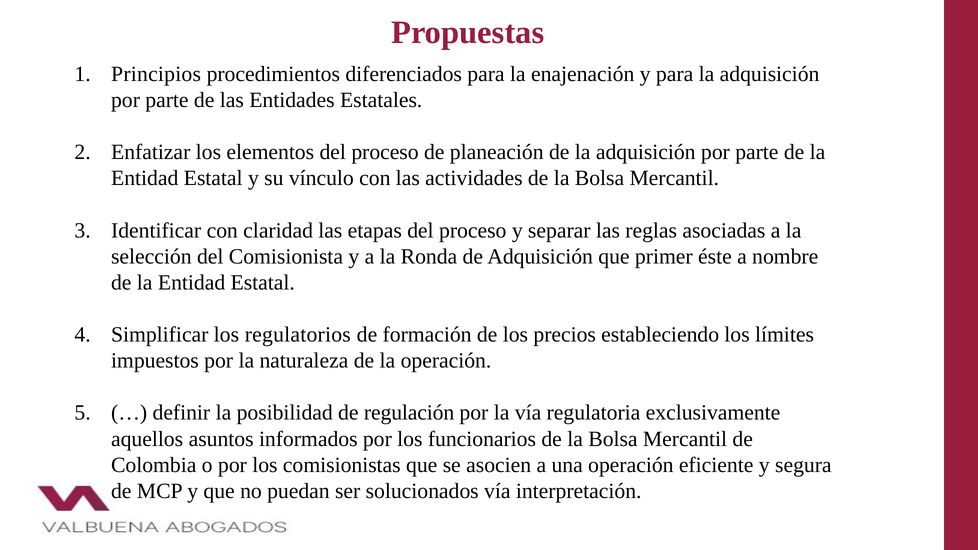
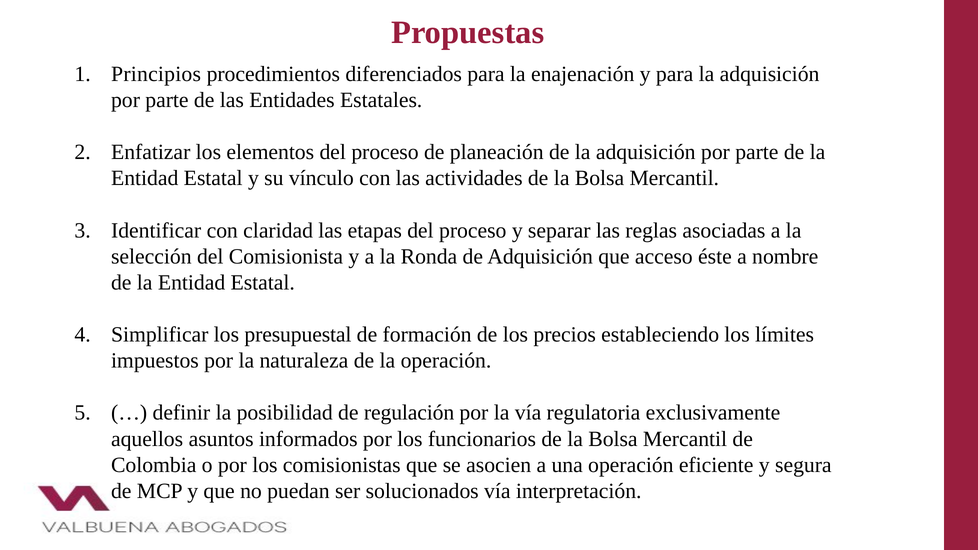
primer: primer -> acceso (664, 257)
regulatorios: regulatorios -> presupuestal (298, 335)
